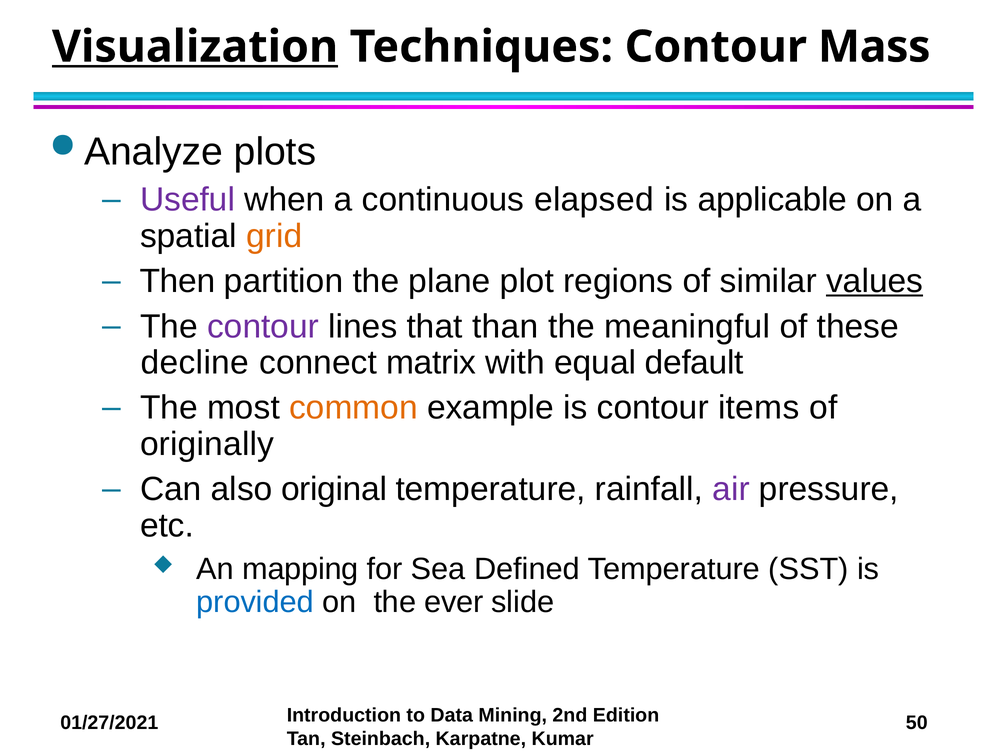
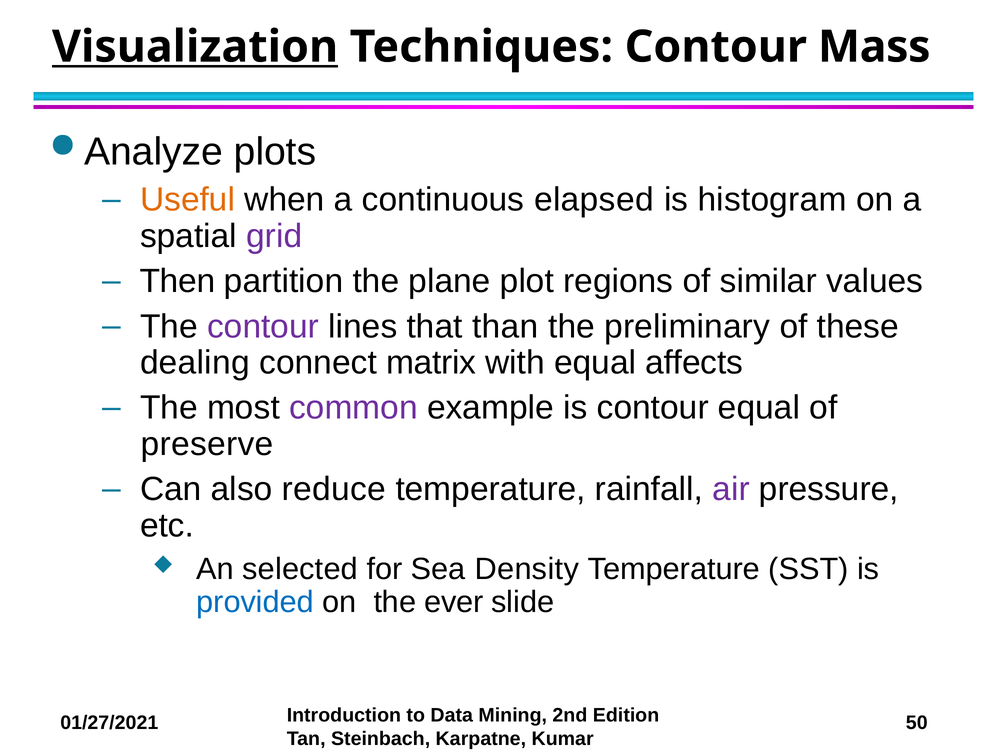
Useful colour: purple -> orange (188, 200)
applicable: applicable -> histogram (772, 200)
grid colour: orange -> purple (274, 236)
values underline: present -> none (875, 281)
meaningful: meaningful -> preliminary (687, 327)
decline: decline -> dealing (195, 363)
default: default -> affects (694, 363)
common colour: orange -> purple (353, 408)
contour items: items -> equal (759, 408)
originally: originally -> preserve (207, 444)
original: original -> reduce (334, 489)
mapping: mapping -> selected (300, 569)
Defined: Defined -> Density (527, 569)
